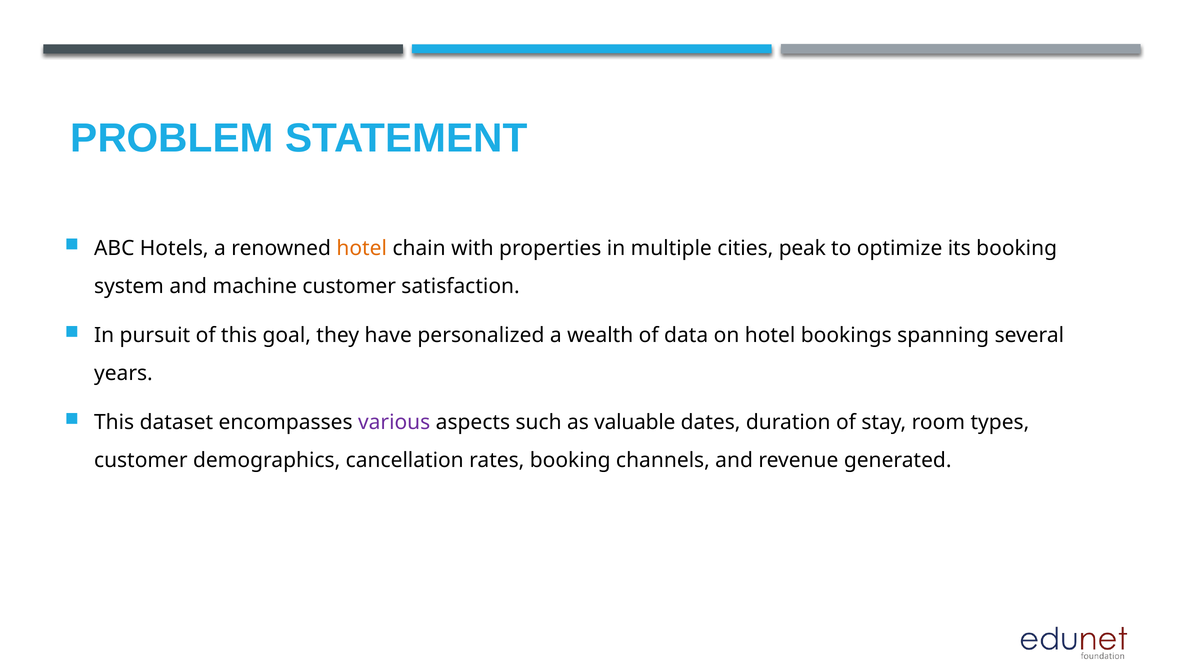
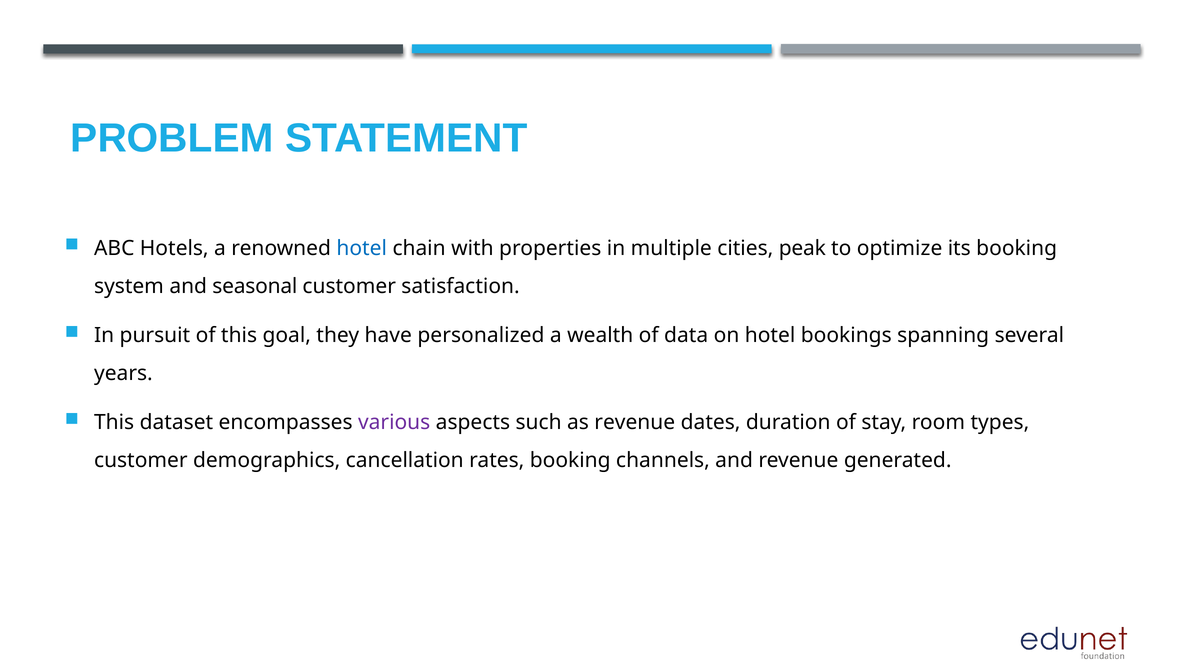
hotel colour: orange -> blue (362, 248)
machine: machine -> seasonal (255, 286)
as valuable: valuable -> revenue (635, 423)
